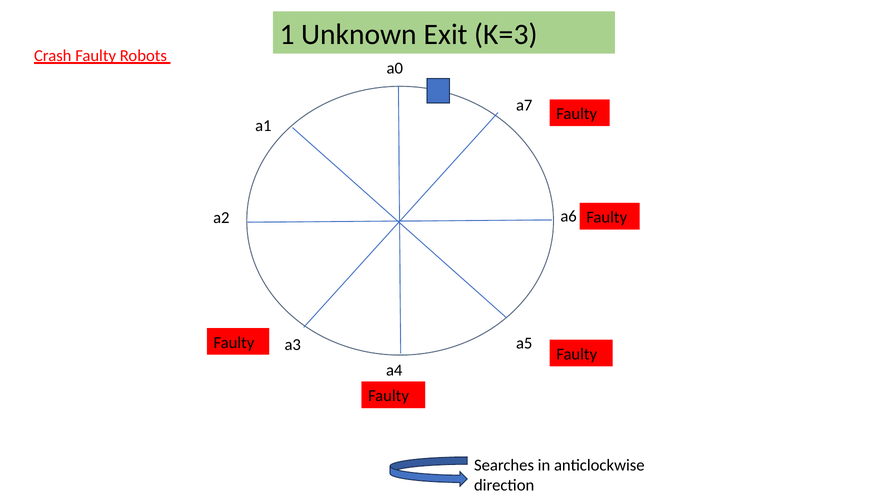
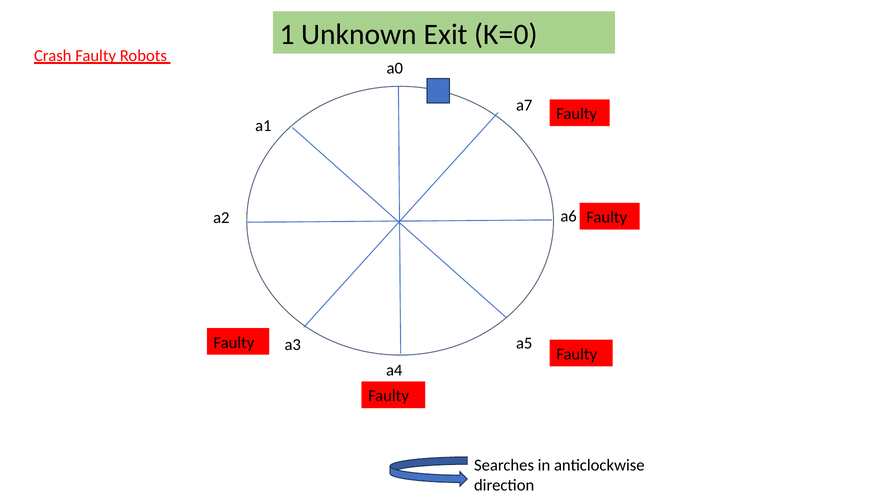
K=3: K=3 -> K=0 (506, 34)
